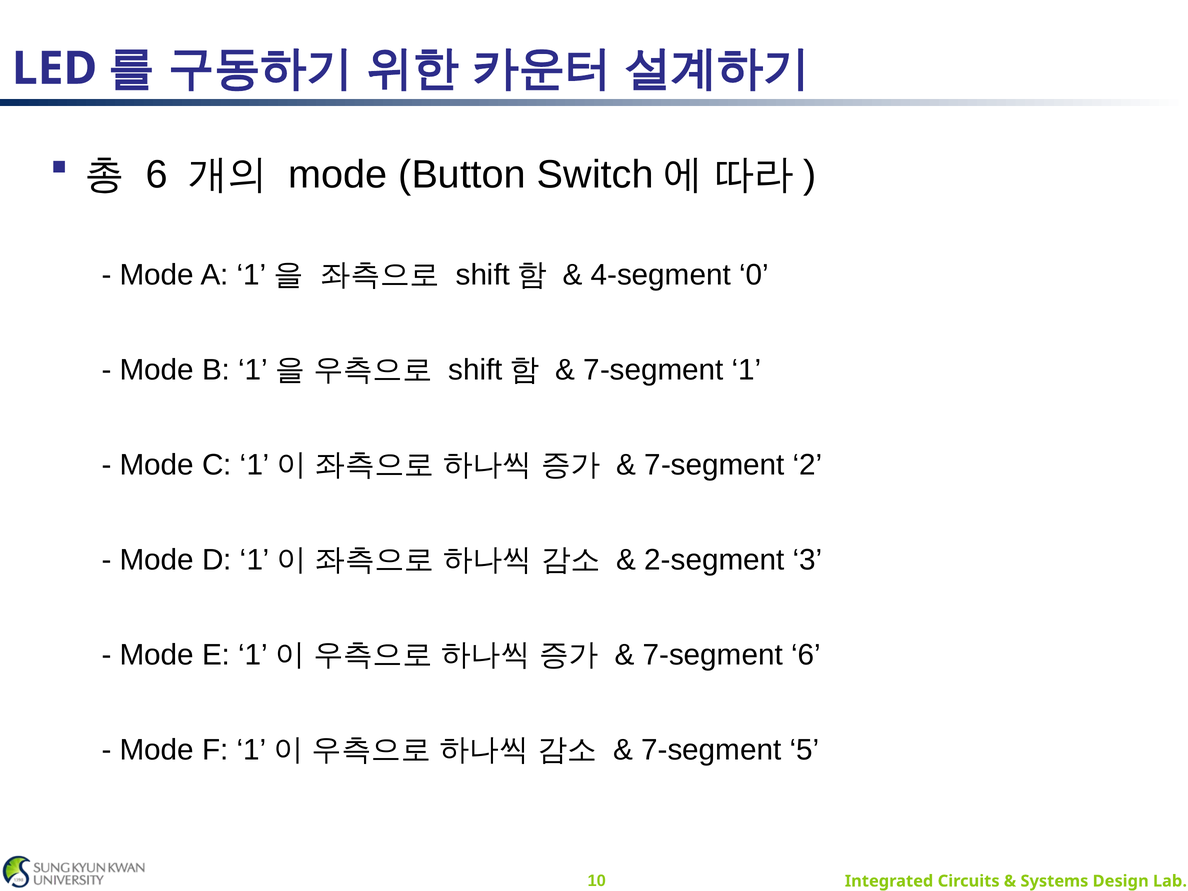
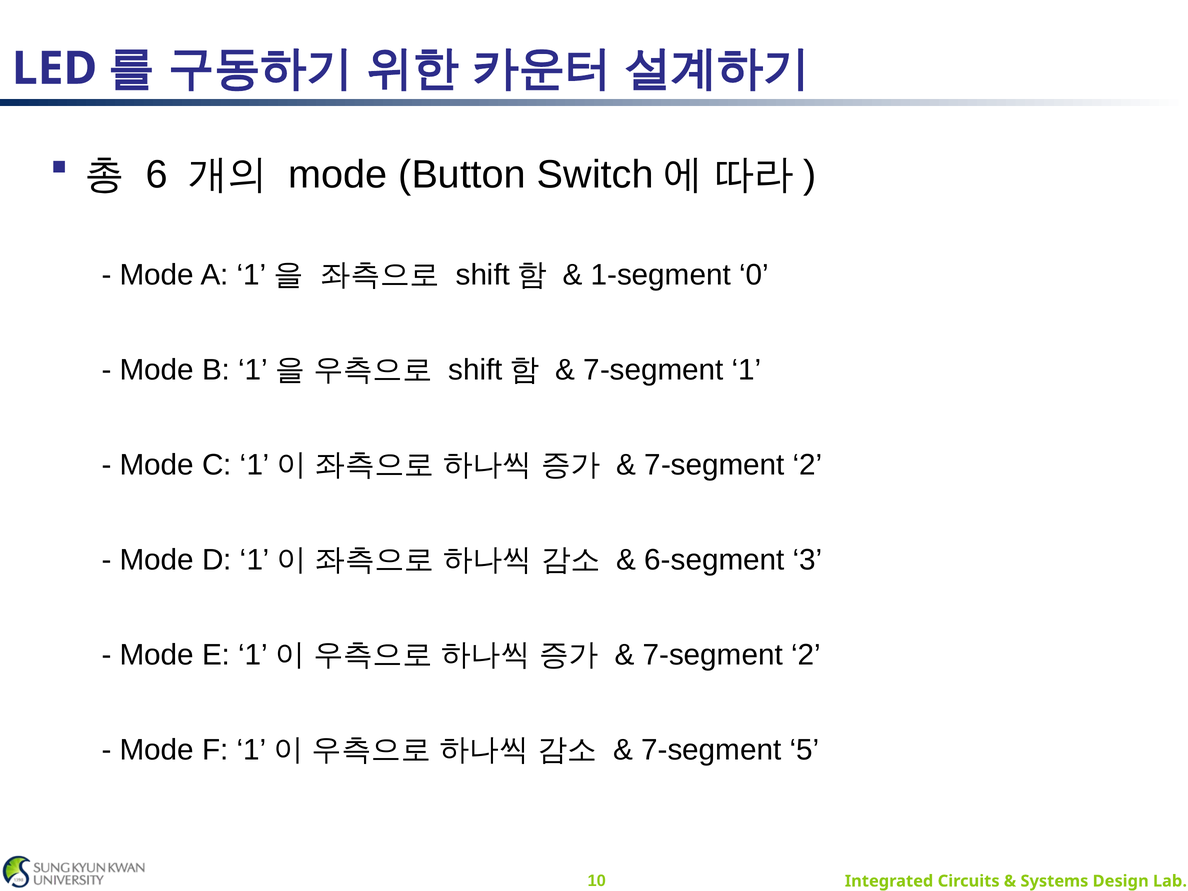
4-segment: 4-segment -> 1-segment (661, 275)
2-segment: 2-segment -> 6-segment (715, 560)
6: 6 -> 2 (806, 655)
